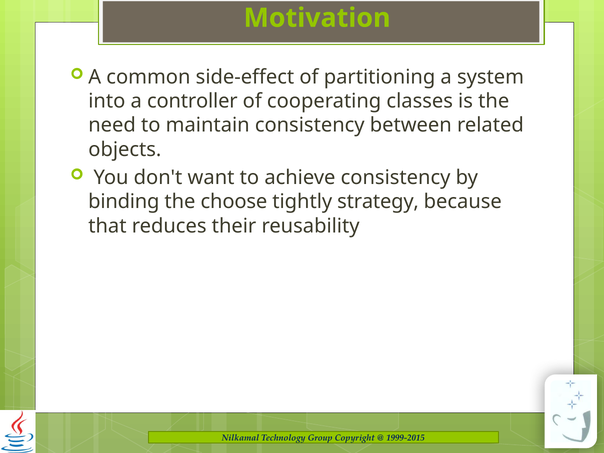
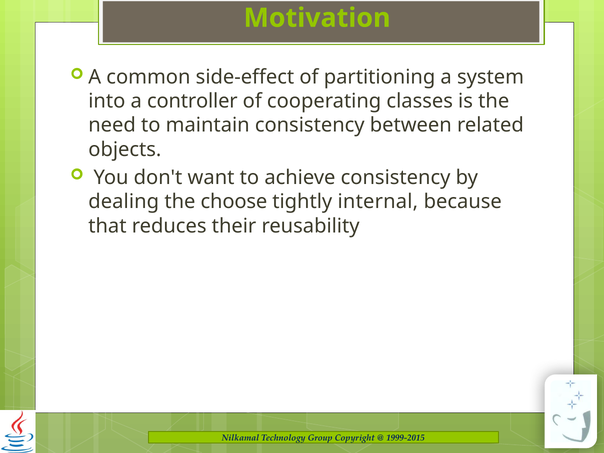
binding: binding -> dealing (124, 202)
strategy: strategy -> internal (378, 202)
